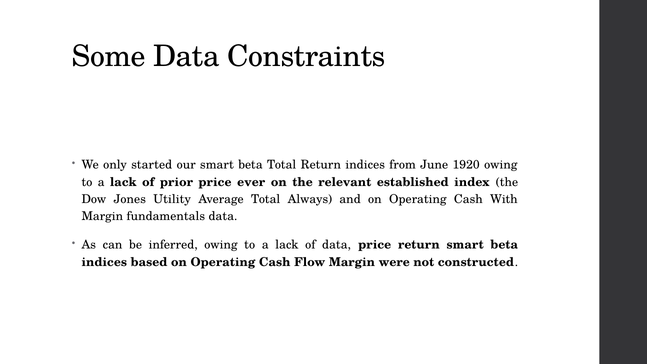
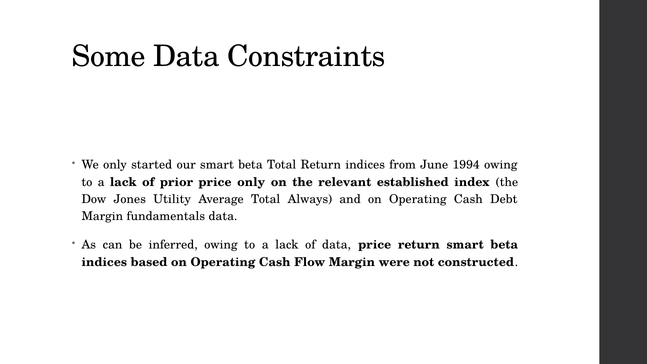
1920: 1920 -> 1994 (466, 165)
price ever: ever -> only (251, 182)
With: With -> Debt (504, 199)
